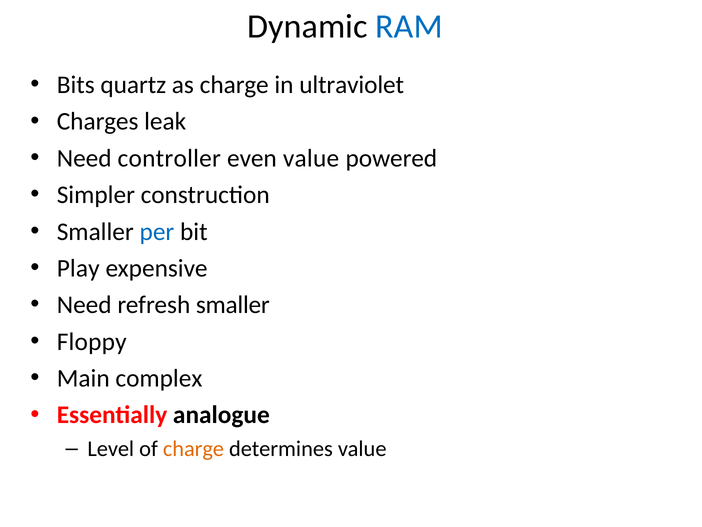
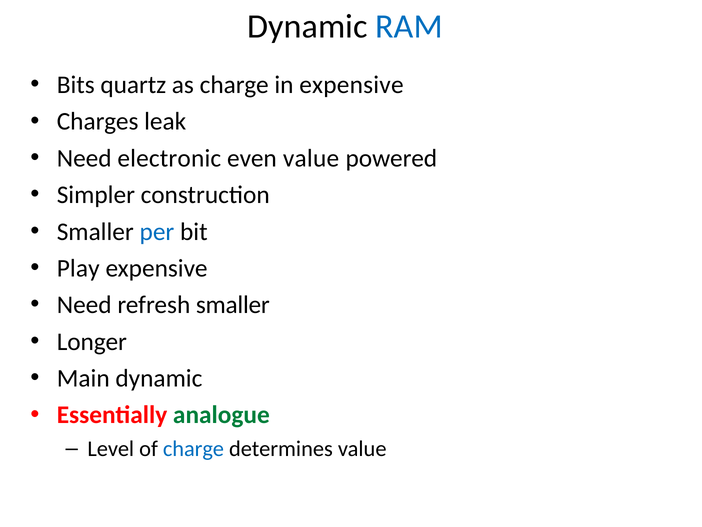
in ultraviolet: ultraviolet -> expensive (351, 85)
controller: controller -> electronic (169, 158)
Floppy: Floppy -> Longer (92, 341)
Main complex: complex -> dynamic (159, 378)
analogue colour: black -> green (221, 415)
charge colour: orange -> blue (193, 449)
